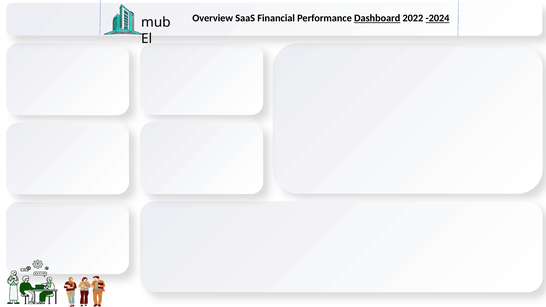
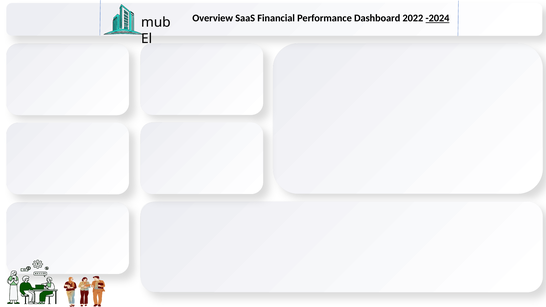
Dashboard underline: present -> none (377, 18)
